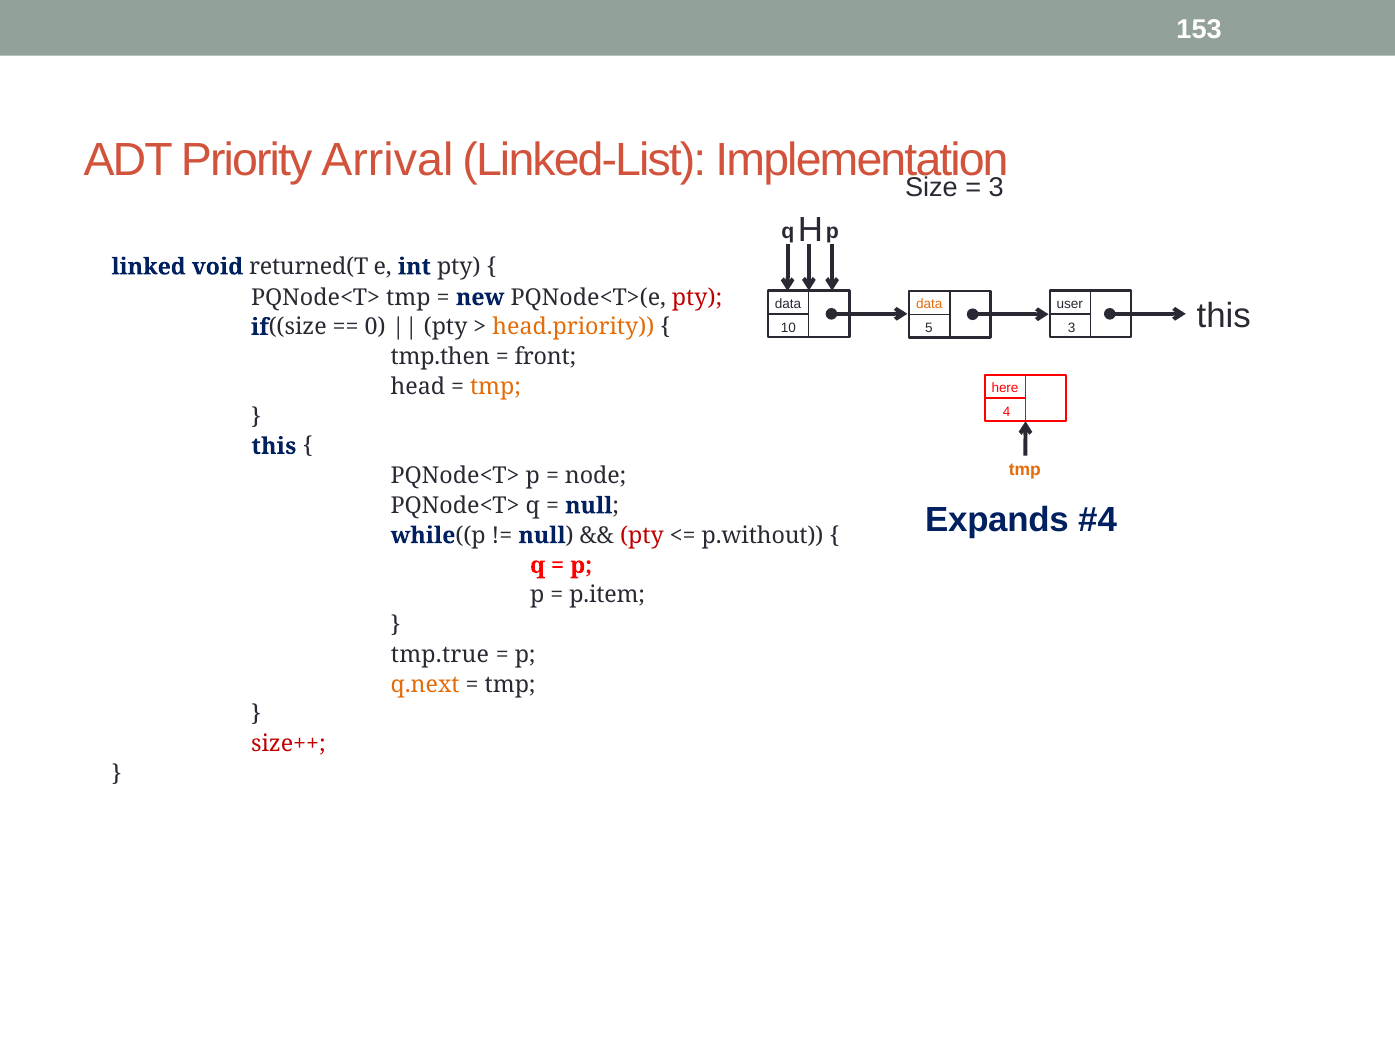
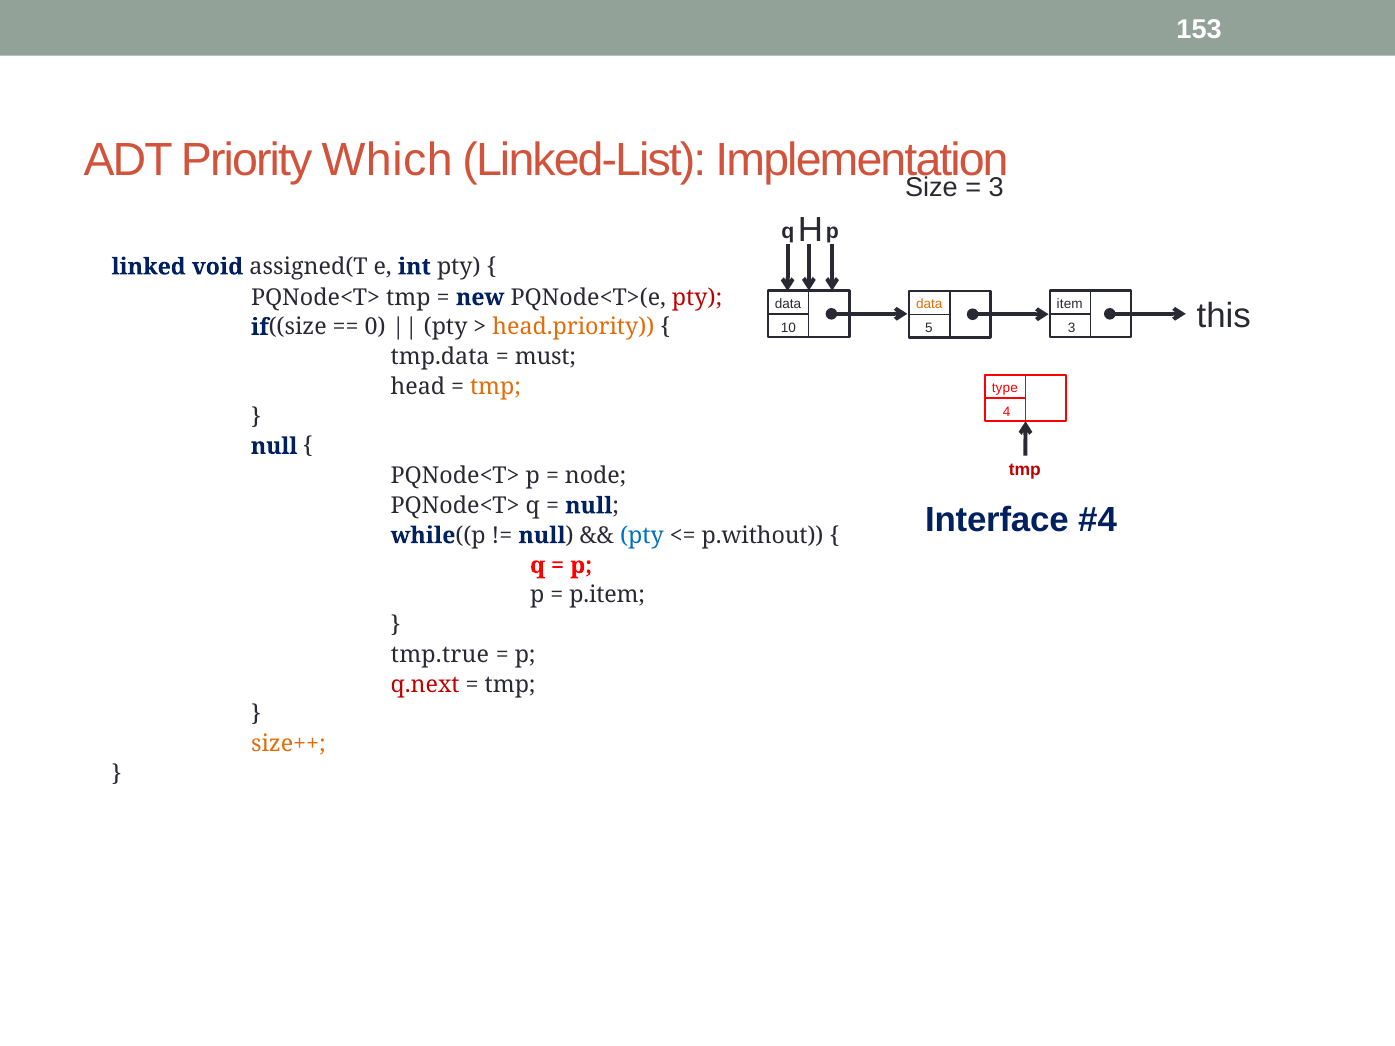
Arrival: Arrival -> Which (387, 160)
returned(T: returned(T -> assigned(T (309, 267)
user: user -> item (1070, 304)
tmp.then: tmp.then -> tmp.data (440, 357)
front: front -> must (545, 357)
here: here -> type (1005, 388)
this: this -> null (274, 446)
tmp colour: orange -> red (1025, 470)
Expands: Expands -> Interface (997, 520)
pty colour: red -> blue (642, 536)
q.next colour: orange -> red (425, 685)
size++ colour: red -> orange (288, 744)
